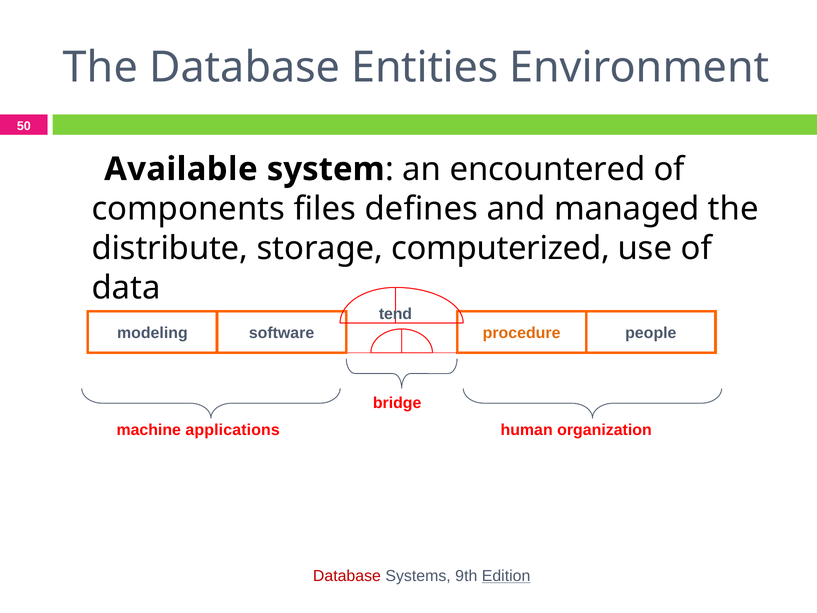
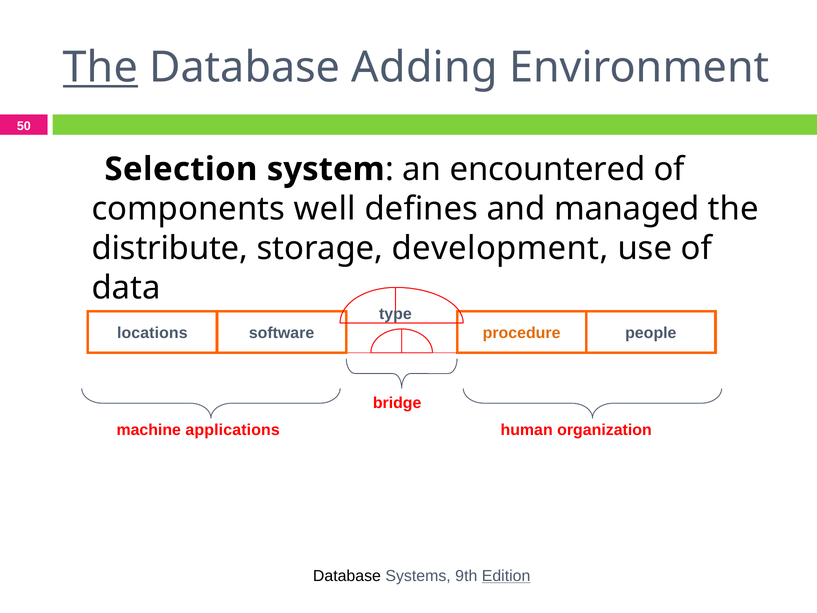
The underline: none -> present (100, 68)
Entities: Entities -> Adding (425, 68)
Available: Available -> Selection (181, 169)
files: files -> well (325, 209)
computerized: computerized -> development (500, 248)
tend: tend -> type (395, 314)
modeling: modeling -> locations (152, 333)
Database colour: red -> black (347, 576)
